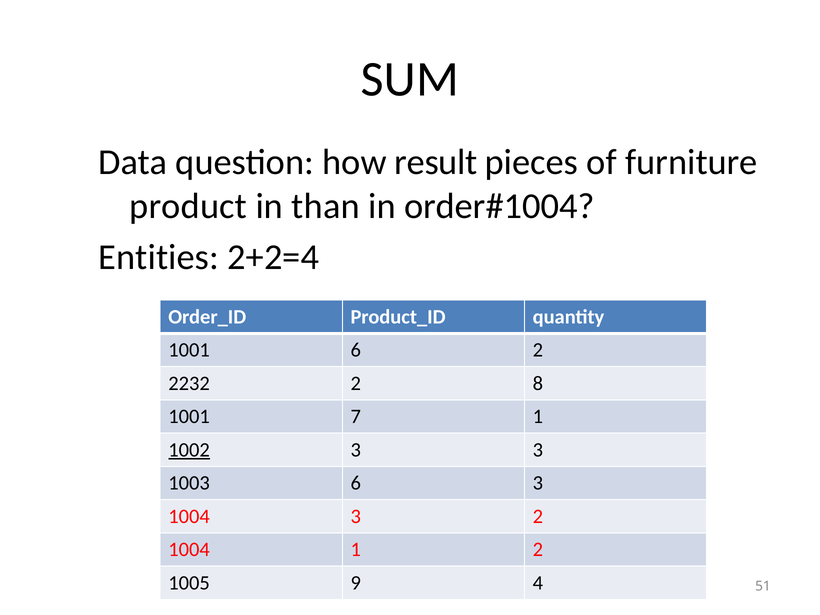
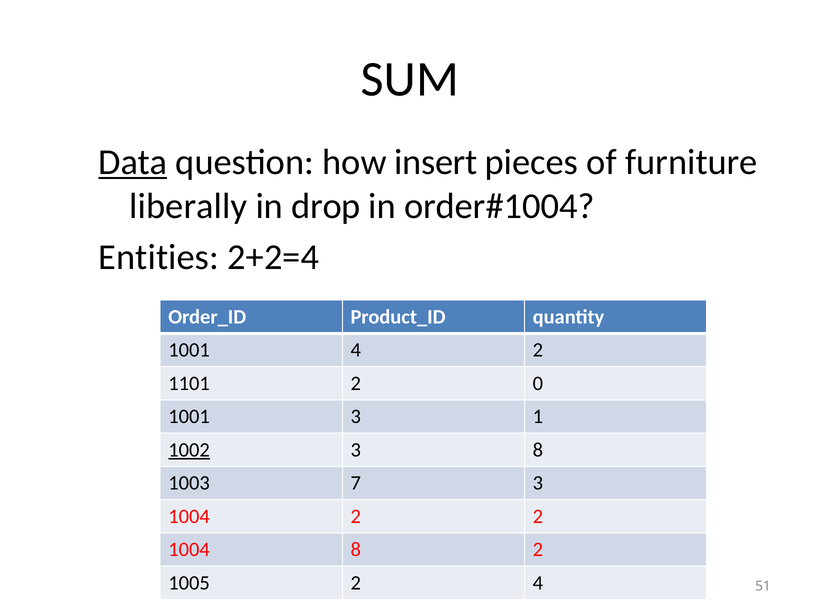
Data underline: none -> present (133, 162)
result: result -> insert (436, 162)
product: product -> liberally (188, 206)
than: than -> drop (326, 206)
1001 6: 6 -> 4 (356, 350)
2232: 2232 -> 1101 (189, 383)
8: 8 -> 0 (538, 383)
1001 7: 7 -> 3 (356, 417)
3 3: 3 -> 8 (538, 450)
1003 6: 6 -> 7 (356, 483)
1004 3: 3 -> 2 (356, 516)
1004 1: 1 -> 8 (356, 550)
1005 9: 9 -> 2 (356, 583)
